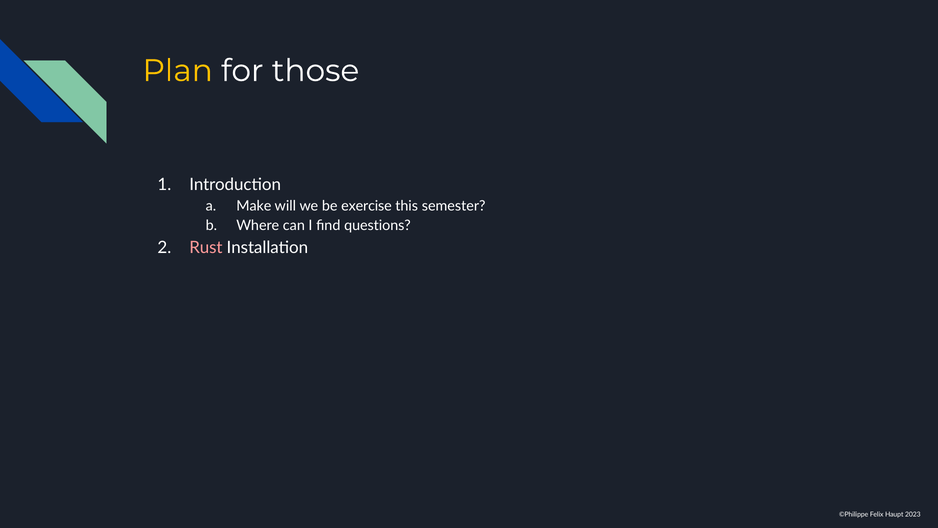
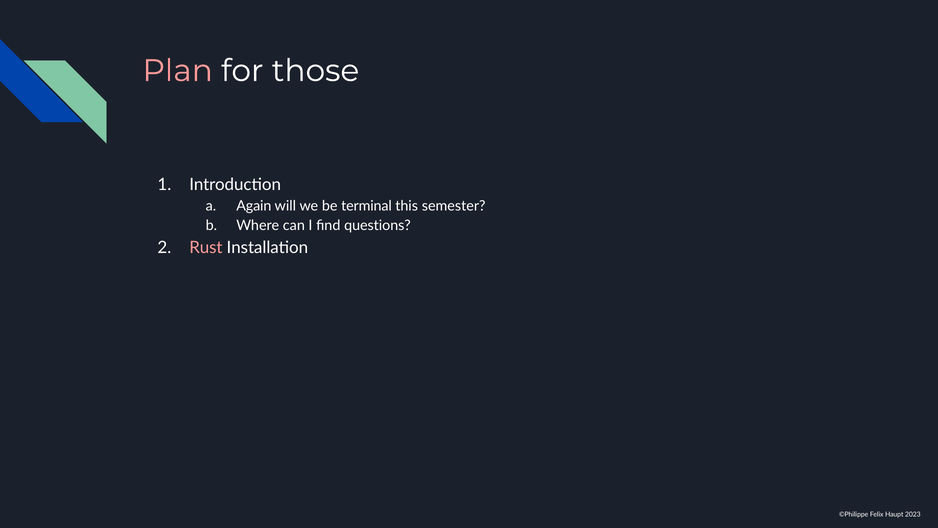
Plan colour: yellow -> pink (178, 71)
Make: Make -> Again (254, 206)
exercise: exercise -> terminal (366, 206)
